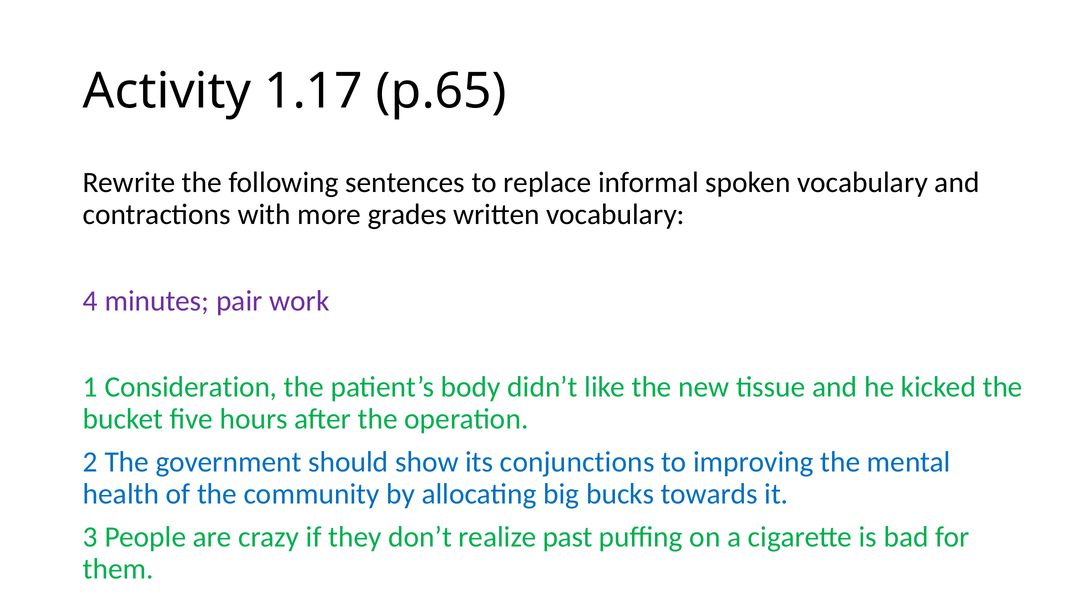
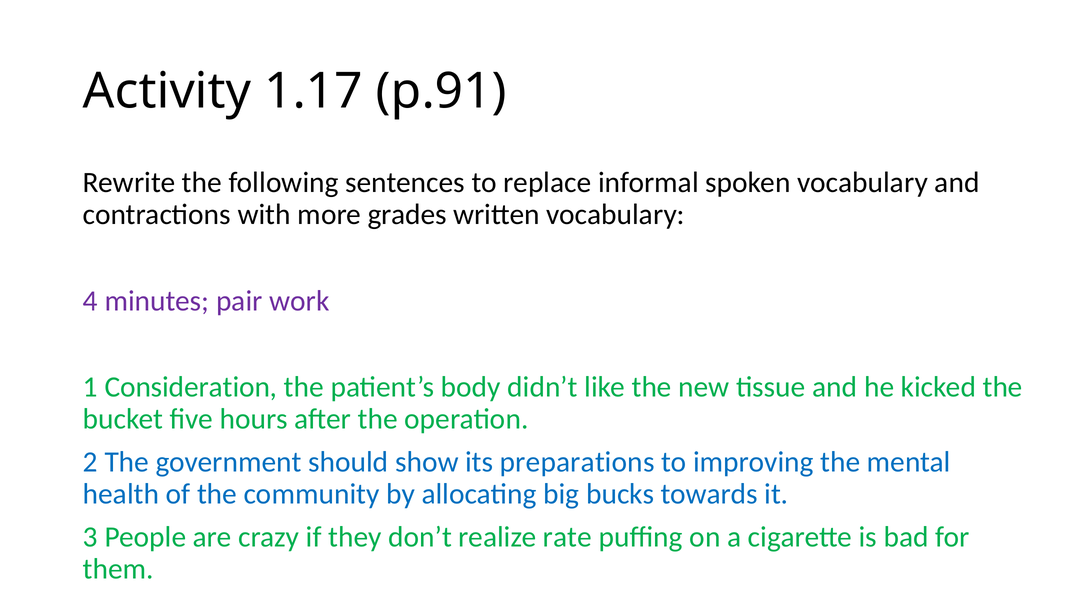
p.65: p.65 -> p.91 (441, 91)
conjunctions: conjunctions -> preparations (577, 462)
past: past -> rate (567, 537)
